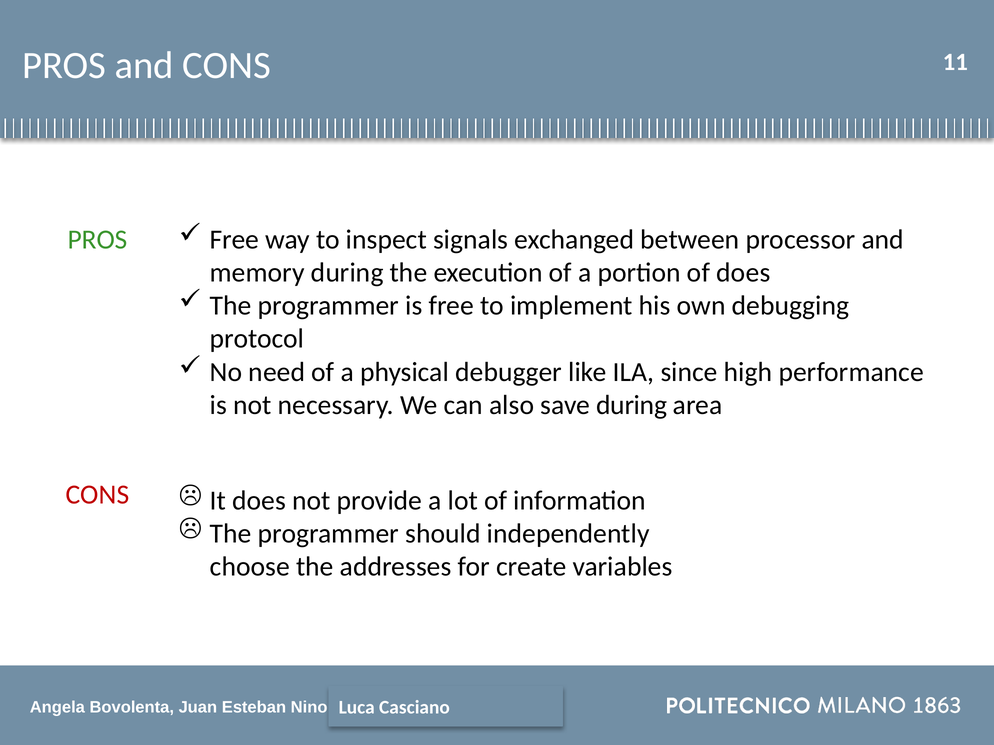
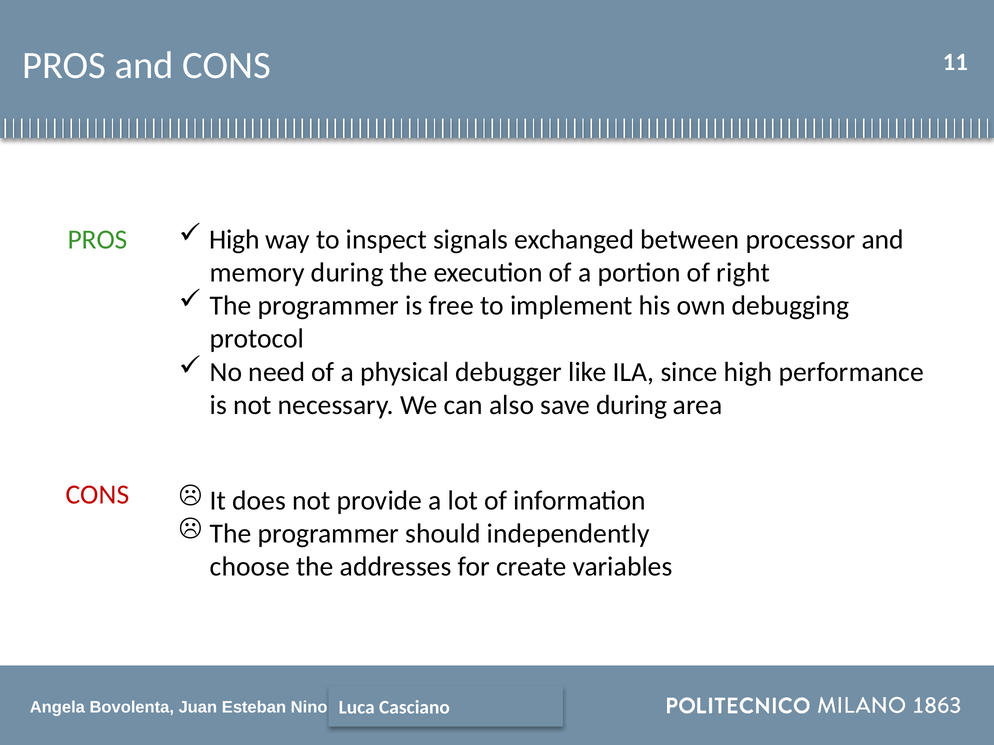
Free: Free -> High (235, 240)
of does: does -> right (743, 273)
